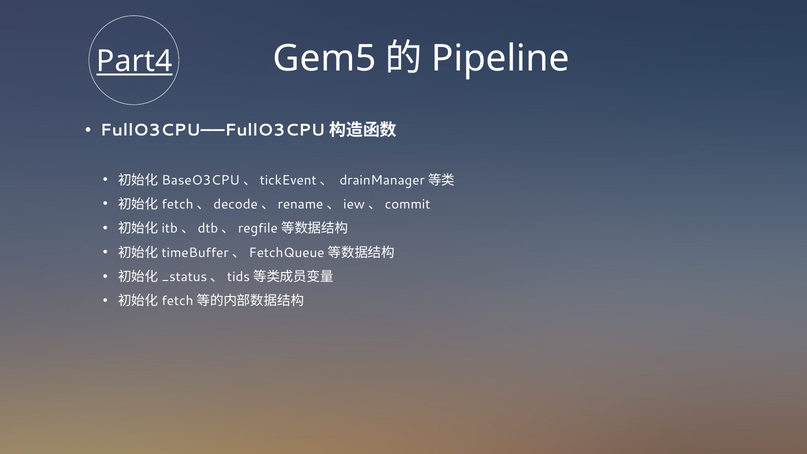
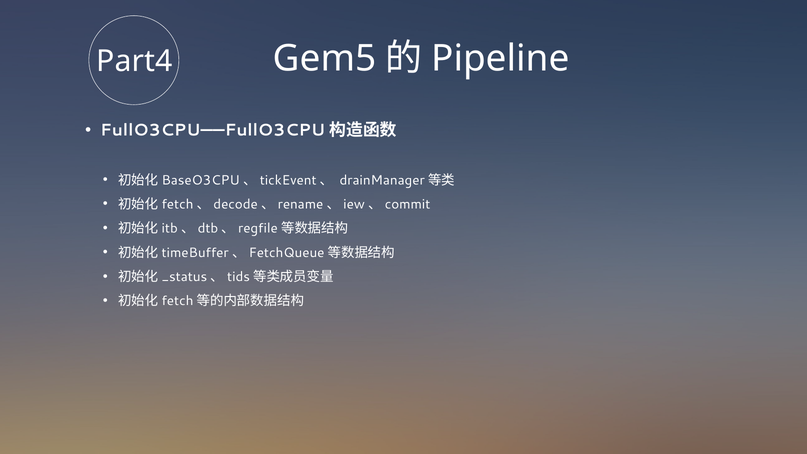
Part4 underline: present -> none (134, 61)
